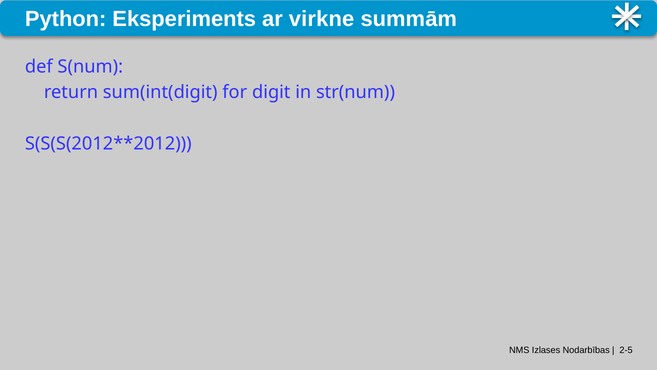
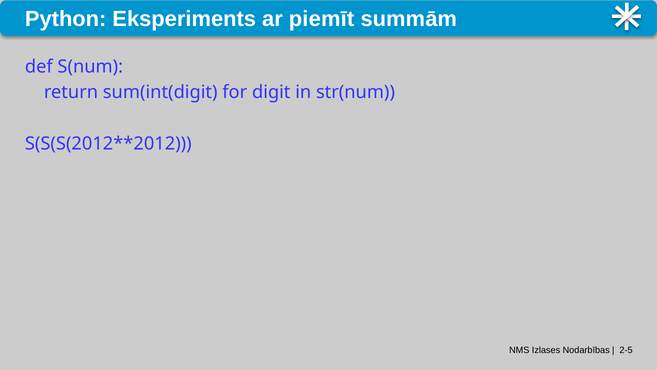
virkne: virkne -> piemīt (322, 19)
